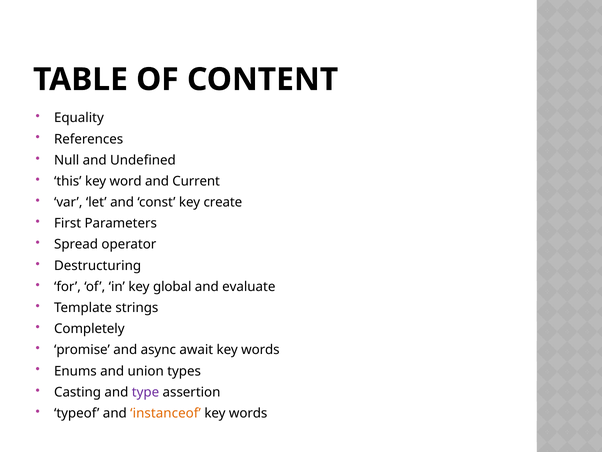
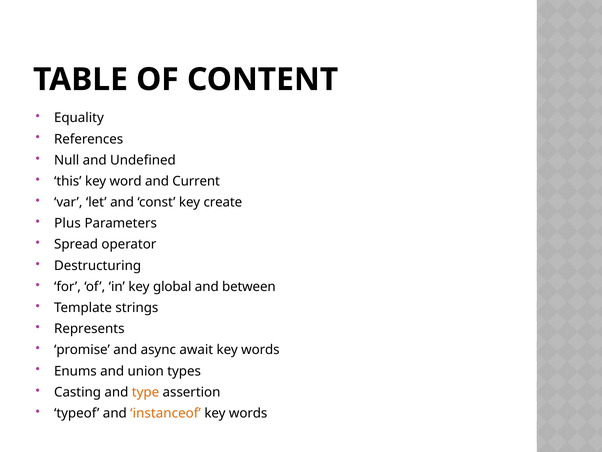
First: First -> Plus (68, 223)
evaluate: evaluate -> between (249, 286)
Completely: Completely -> Represents (89, 329)
type colour: purple -> orange (146, 392)
